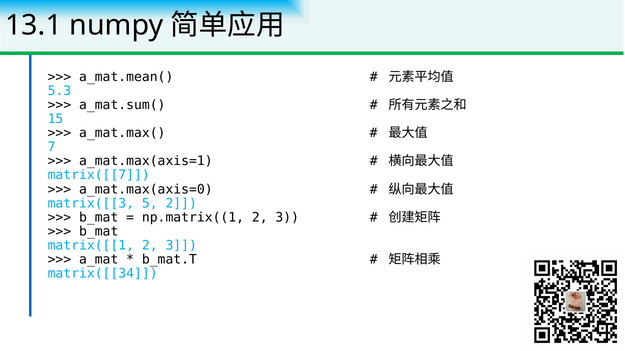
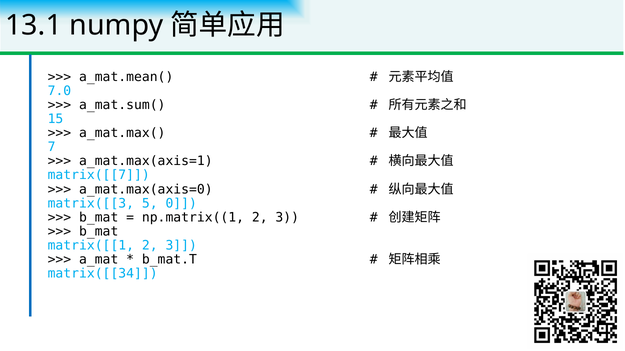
5.3: 5.3 -> 7.0 (59, 91)
5 2: 2 -> 0 (181, 204)
